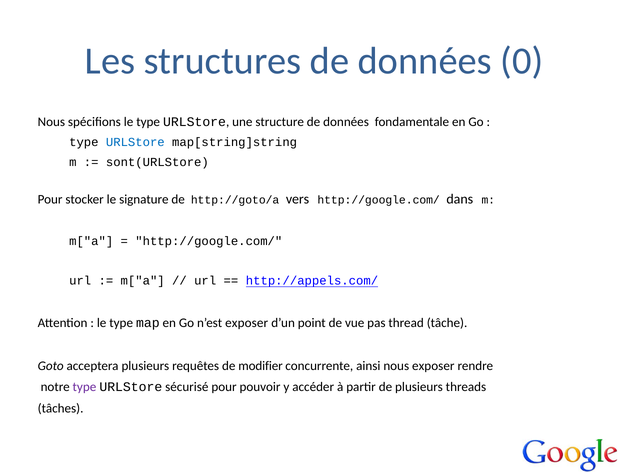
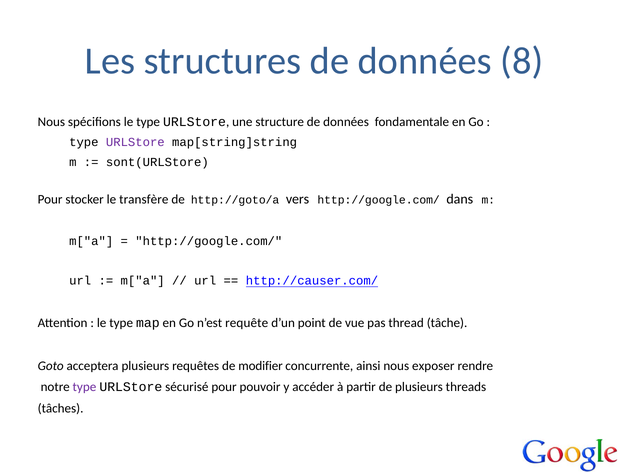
0: 0 -> 8 (522, 61)
URLStore colour: blue -> purple (135, 142)
signature: signature -> transfère (144, 199)
http://appels.com/: http://appels.com/ -> http://causer.com/ (312, 281)
n’est exposer: exposer -> requête (247, 323)
